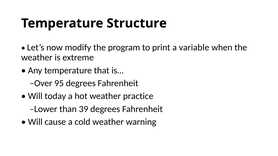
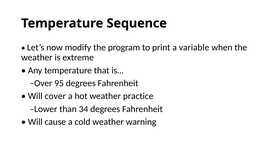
Structure: Structure -> Sequence (137, 23)
today: today -> cover (55, 96)
39: 39 -> 34 (84, 109)
